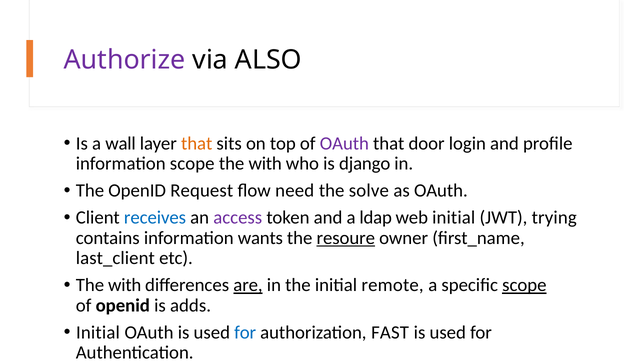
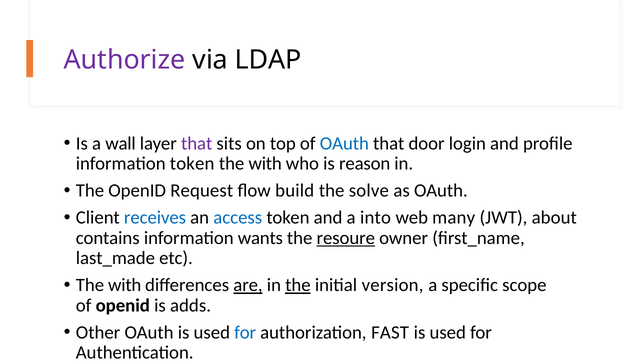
ALSO: ALSO -> LDAP (268, 60)
that colour: orange -> purple (197, 144)
OAuth colour: purple -> blue (344, 144)
information scope: scope -> token (192, 164)
django: django -> reason (365, 164)
need: need -> build (295, 191)
access colour: purple -> blue (238, 218)
ldap: ldap -> into (375, 218)
web initial: initial -> many (454, 218)
trying: trying -> about (554, 218)
last_client: last_client -> last_made (115, 258)
the underline: none -> present (298, 285)
remote: remote -> version (393, 285)
scope underline: present -> none (524, 285)
Initial: Initial -> Other (98, 333)
